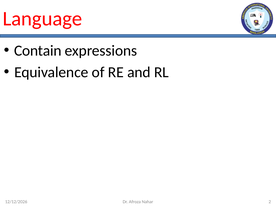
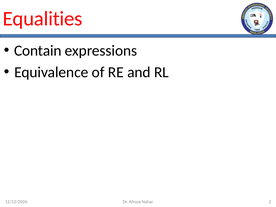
Language: Language -> Equalities (42, 19)
